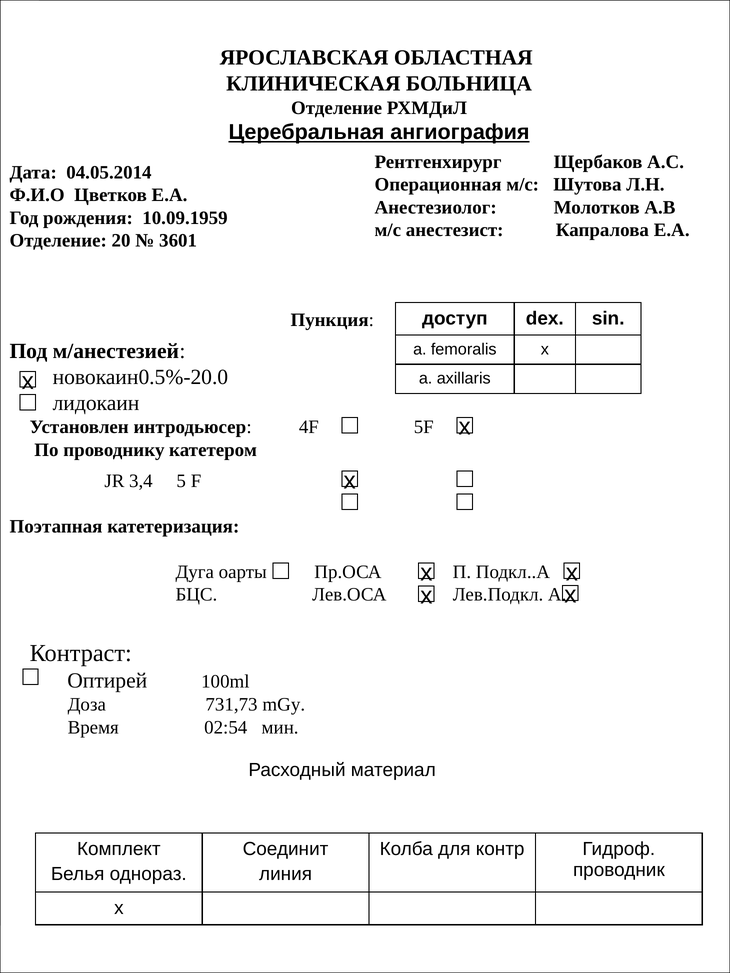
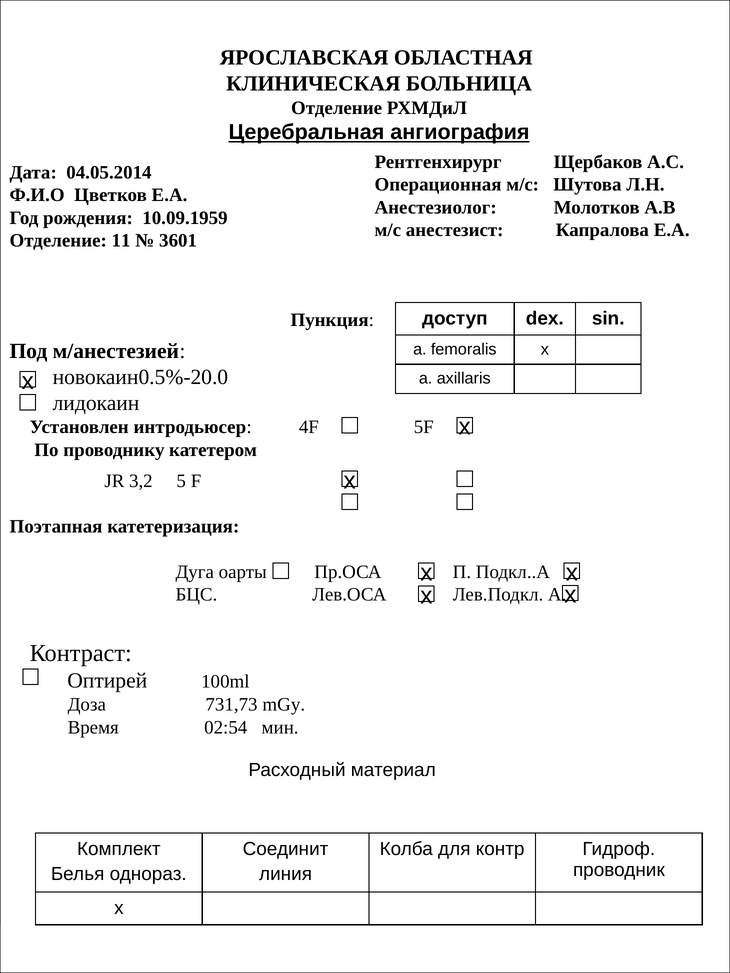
20: 20 -> 11 (121, 241)
3,4: 3,4 -> 3,2 (141, 481)
